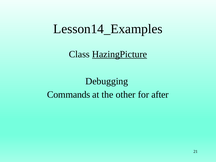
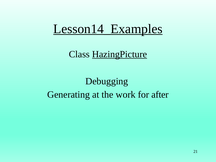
Lesson14_Examples underline: none -> present (108, 29)
Commands: Commands -> Generating (69, 95)
other: other -> work (126, 95)
